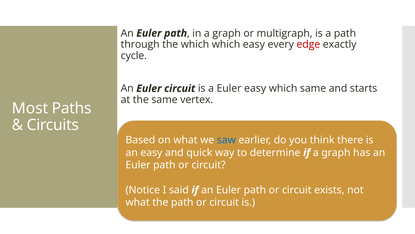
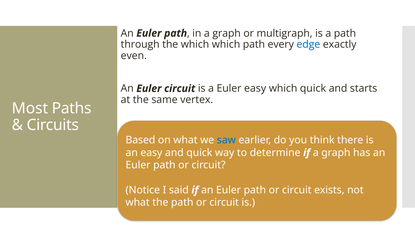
which easy: easy -> path (254, 44)
edge colour: red -> blue (308, 44)
cycle: cycle -> even (134, 56)
which same: same -> quick (313, 88)
